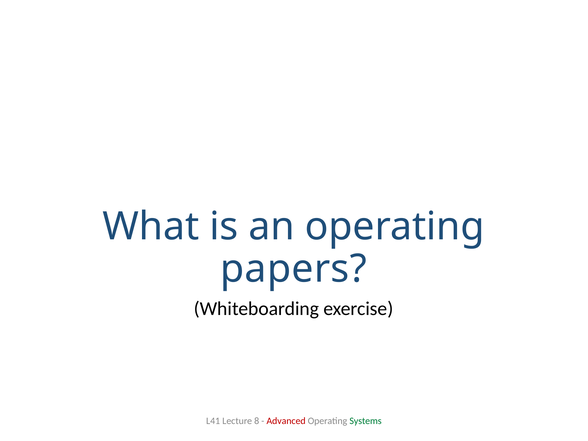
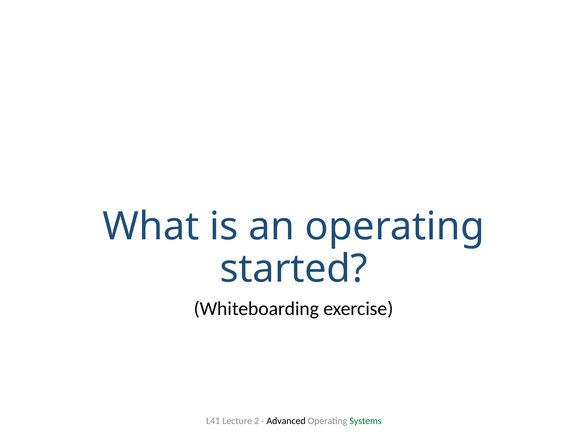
papers: papers -> started (294, 269)
8: 8 -> 2 (257, 421)
Advanced colour: red -> black (286, 421)
